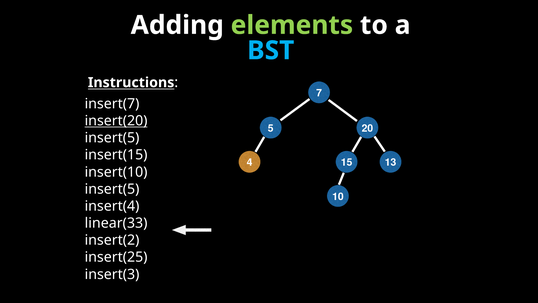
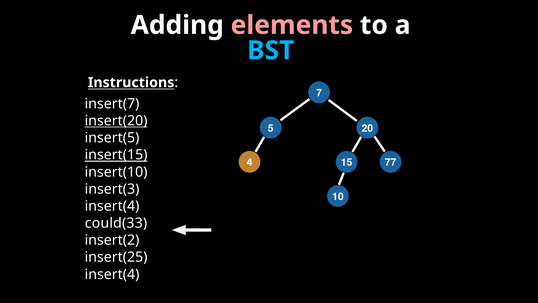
elements colour: light green -> pink (292, 25)
insert(15 underline: none -> present (116, 155)
13: 13 -> 77 (391, 162)
insert(5: insert(5 -> insert(3 (112, 189)
linear(33: linear(33 -> could(33 (116, 223)
insert(3: insert(3 -> insert(4 (112, 274)
